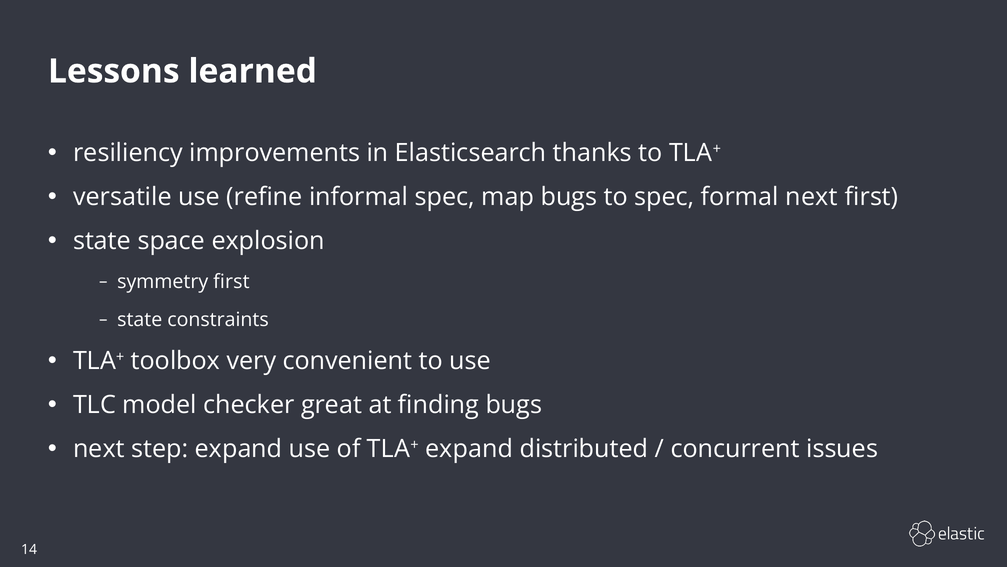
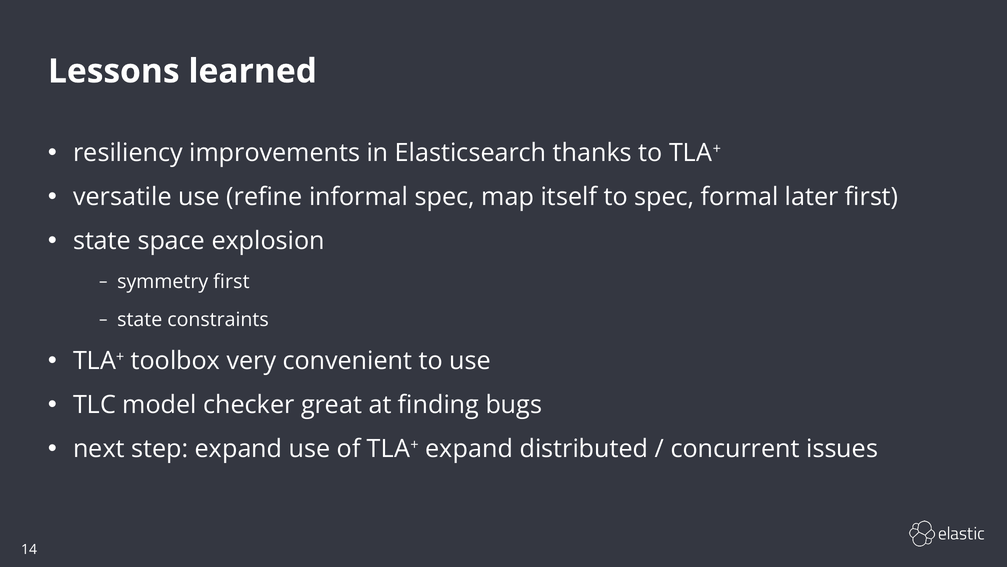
map bugs: bugs -> itself (569, 197)
formal next: next -> later (812, 197)
